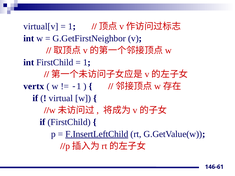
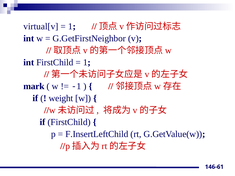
vertx: vertx -> mark (34, 86)
virtual: virtual -> weight (61, 98)
F.InsertLeftChild underline: present -> none (97, 134)
